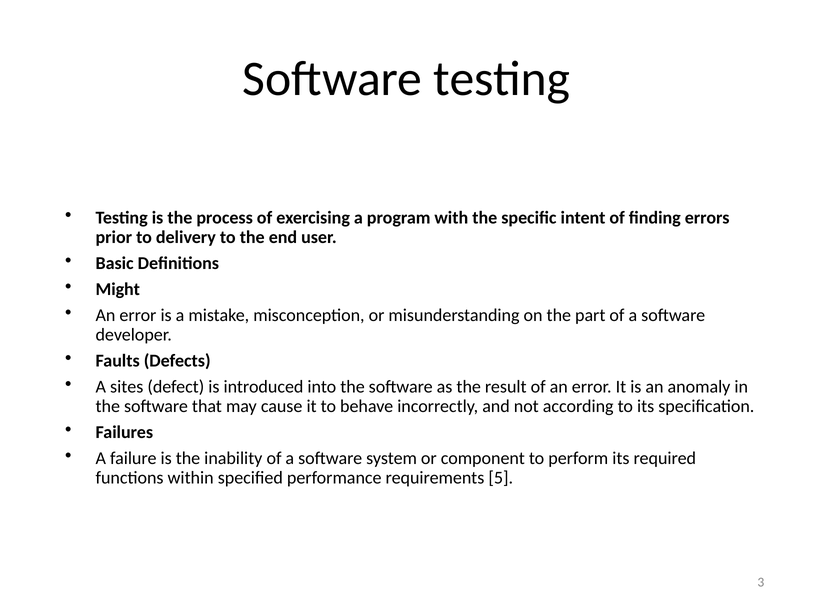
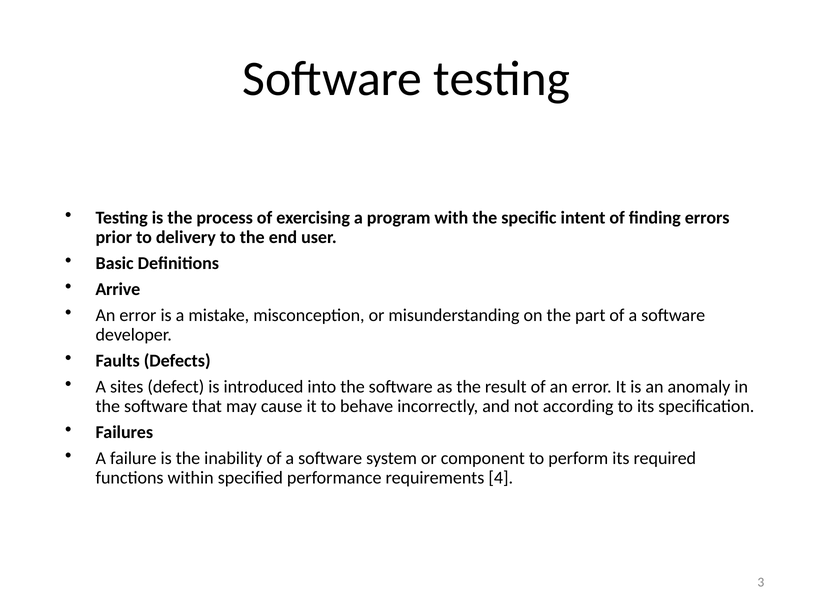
Might: Might -> Arrive (118, 289)
5: 5 -> 4 (501, 478)
